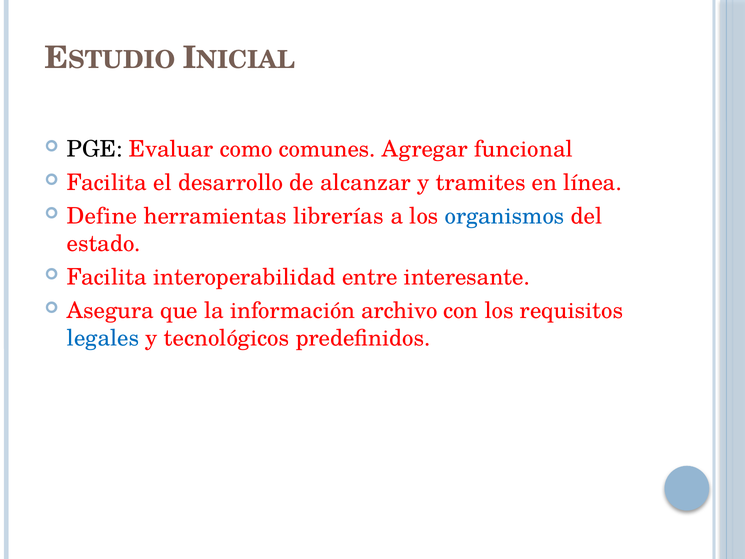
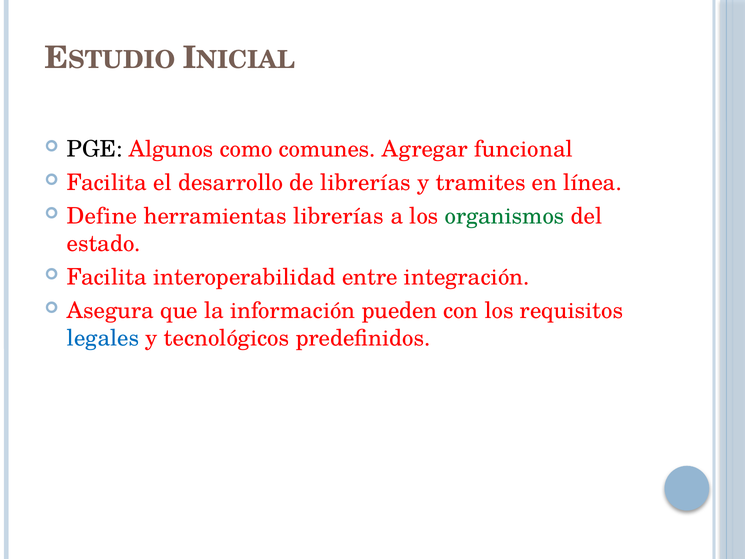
Evaluar: Evaluar -> Algunos (171, 149)
de alcanzar: alcanzar -> librerías (366, 183)
organismos colour: blue -> green (505, 216)
interesante: interesante -> integración (467, 277)
archivo: archivo -> pueden (399, 311)
